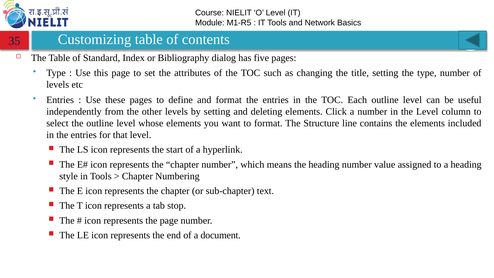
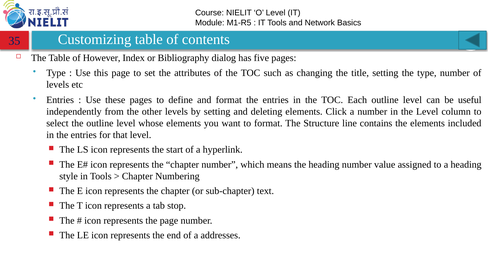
Standard: Standard -> However (102, 58)
document: document -> addresses (221, 235)
